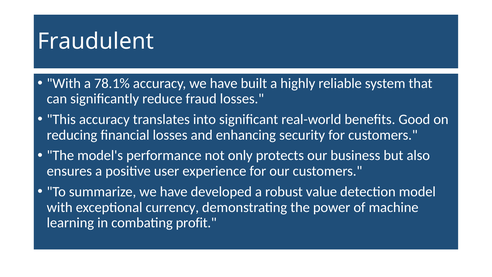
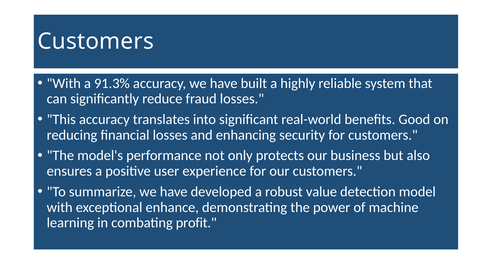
Fraudulent: Fraudulent -> Customers (96, 41)
78.1%: 78.1% -> 91.3% (112, 83)
currency: currency -> enhance (172, 207)
